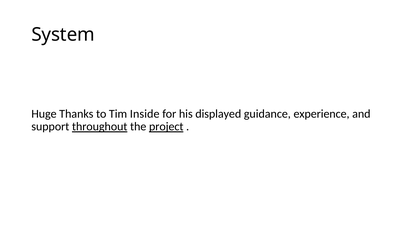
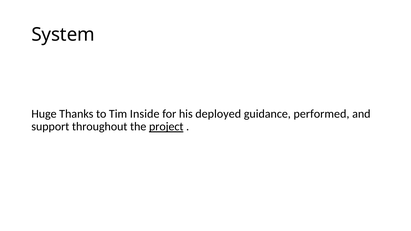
displayed: displayed -> deployed (218, 114)
experience: experience -> performed (321, 114)
throughout underline: present -> none (100, 127)
